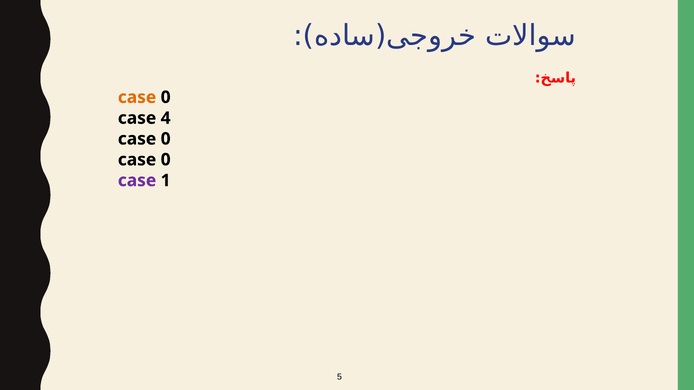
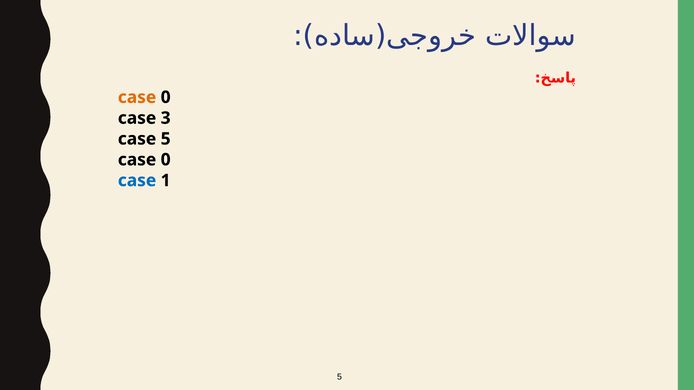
4: 4 -> 3 (166, 118)
0: 0 -> 5 (166, 139)
case colour: purple -> blue (137, 181)
